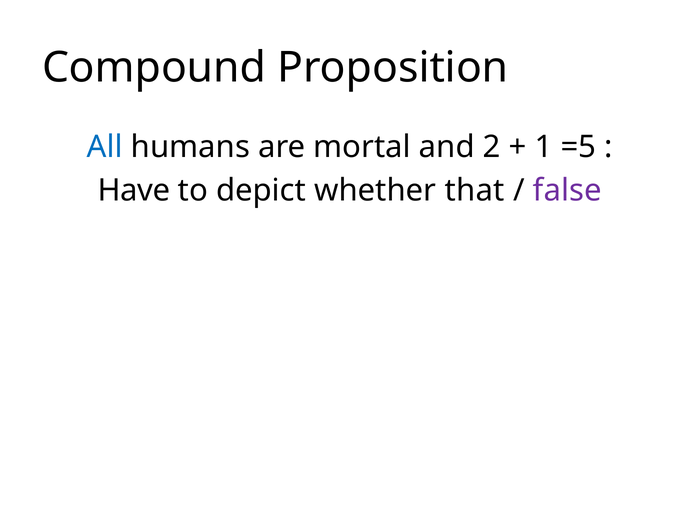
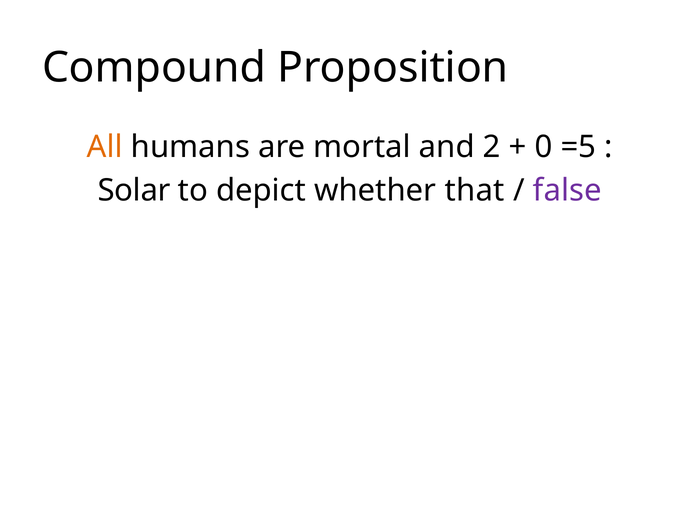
All colour: blue -> orange (105, 147)
1: 1 -> 0 (544, 147)
Have: Have -> Solar (134, 190)
